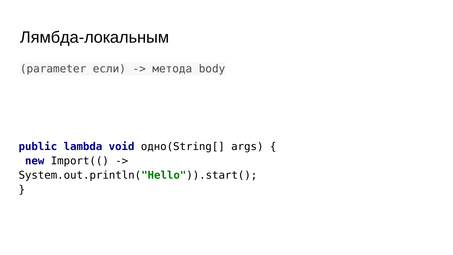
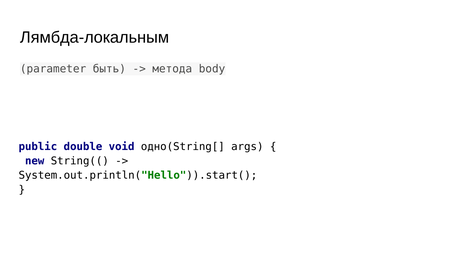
если: если -> быть (109, 69)
lambda: lambda -> double (83, 147)
Import((: Import(( -> String(( (80, 161)
